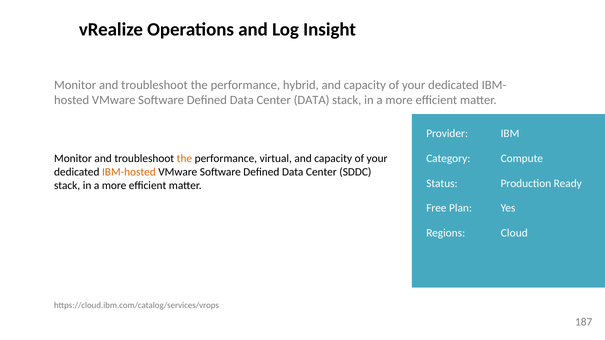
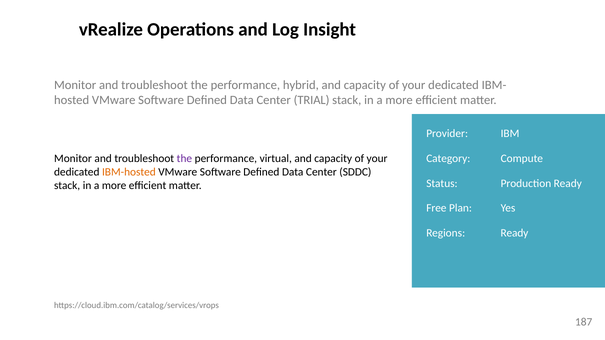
Center DATA: DATA -> TRIAL (312, 100)
the colour: orange -> purple (184, 159)
Regions Cloud: Cloud -> Ready (514, 233)
